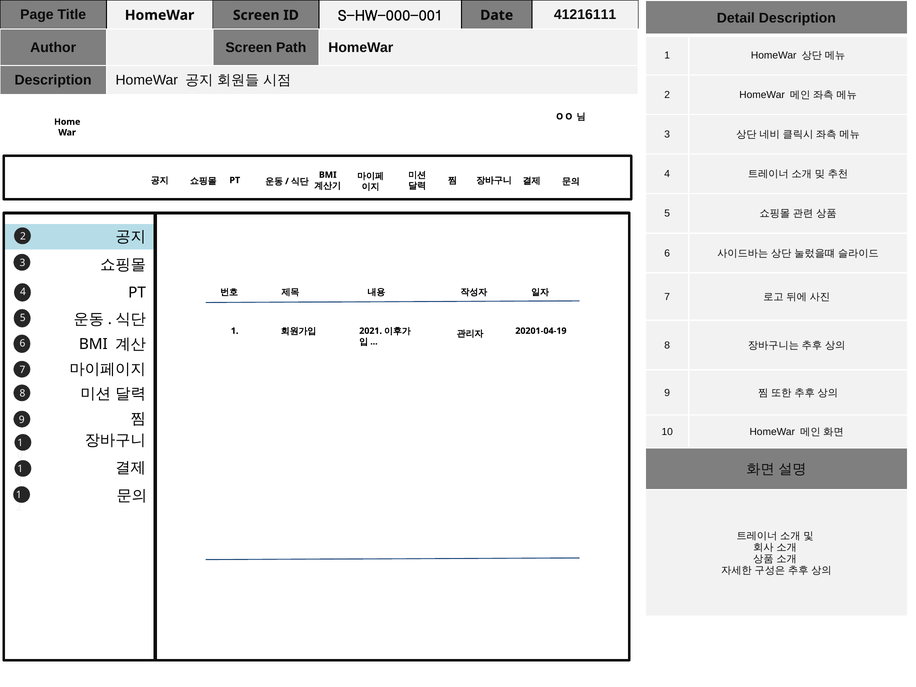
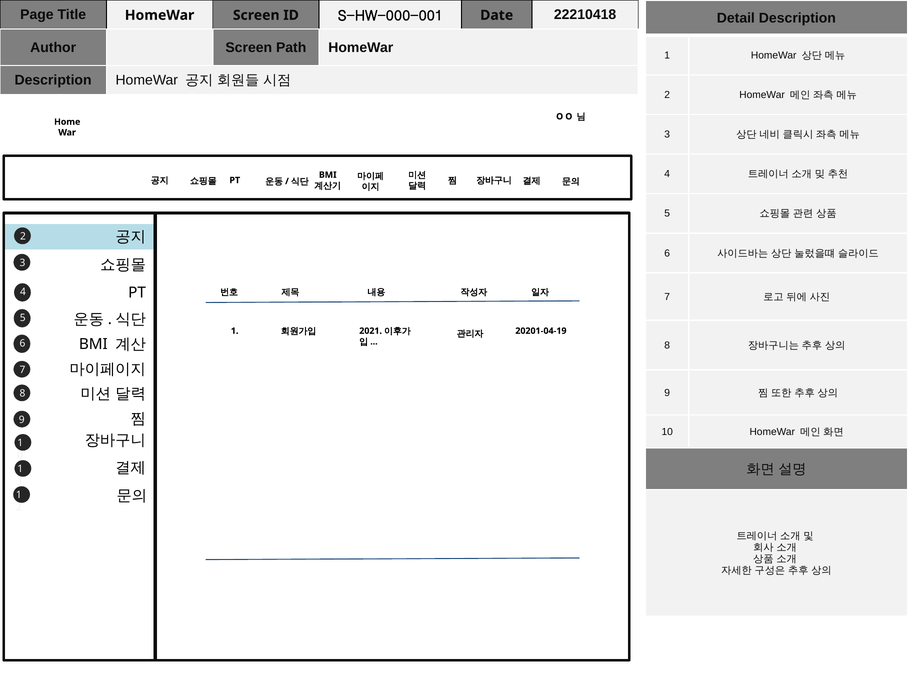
41216111: 41216111 -> 22210418 (585, 15)
